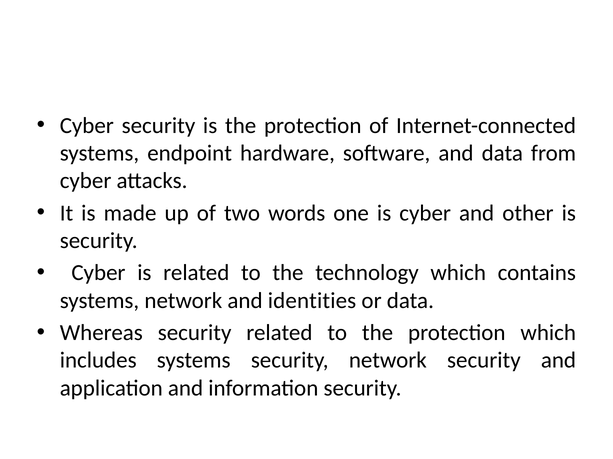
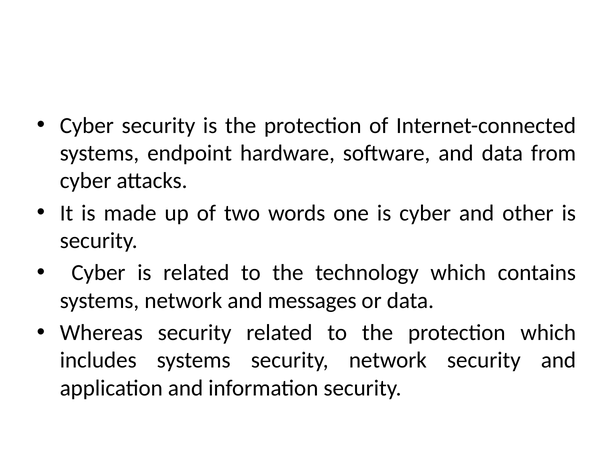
identities: identities -> messages (312, 301)
